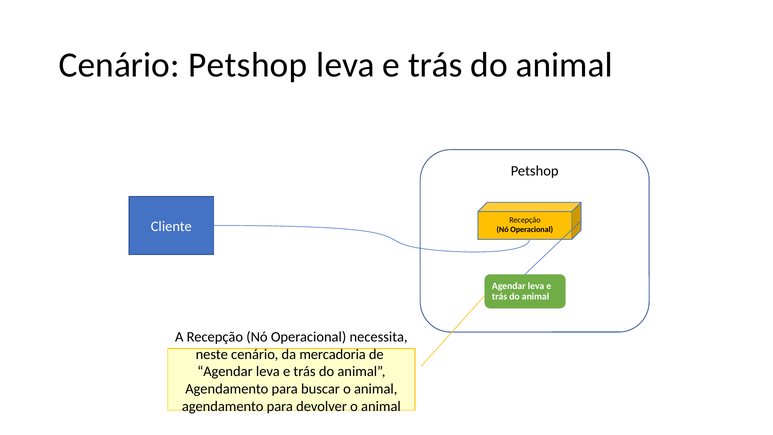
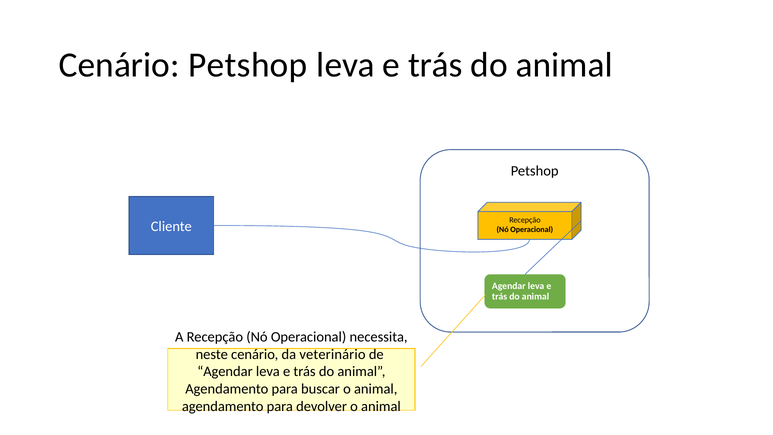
mercadoria: mercadoria -> veterinário (332, 354)
